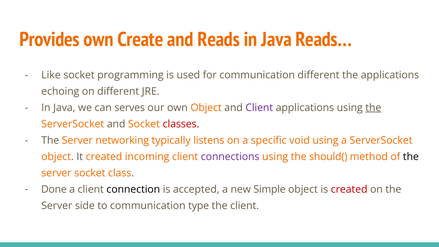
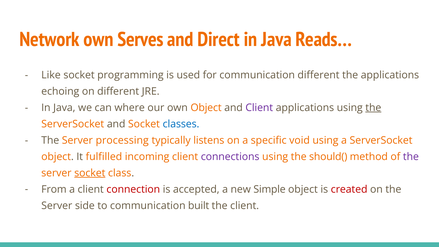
Provides: Provides -> Network (49, 40)
Create: Create -> Serves (140, 40)
Reads: Reads -> Direct (219, 40)
serves: serves -> where (130, 108)
classes colour: red -> blue (181, 124)
networking: networking -> processing (122, 140)
It created: created -> fulfilled (104, 157)
the colour: black -> purple (411, 157)
socket underline: none -> present (90, 173)
Done: Done -> From (54, 189)
connection colour: black -> red (133, 189)
type: type -> built (199, 206)
